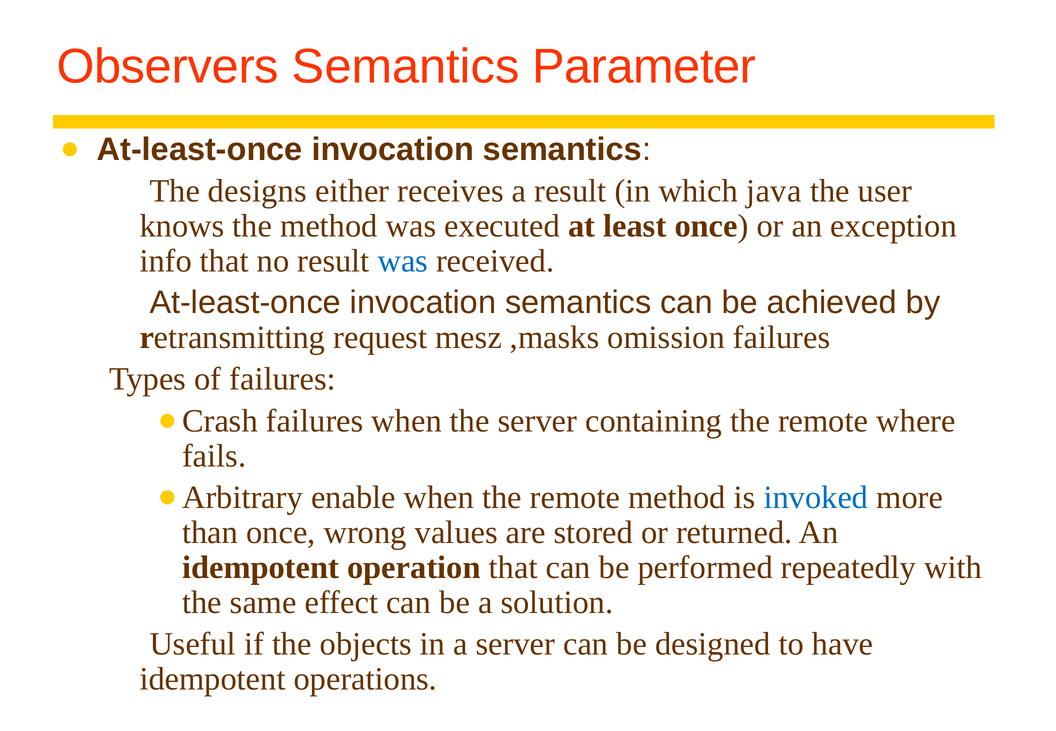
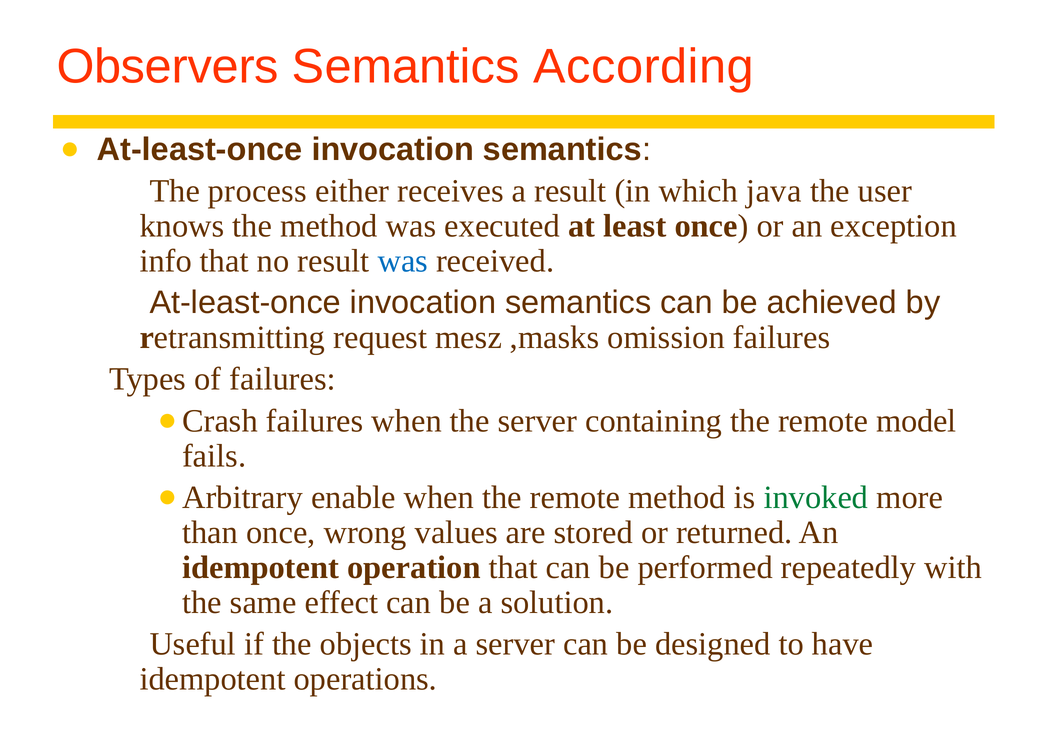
Parameter: Parameter -> According (644, 67)
designs: designs -> process (257, 191)
where: where -> model (916, 421)
invoked colour: blue -> green (816, 497)
